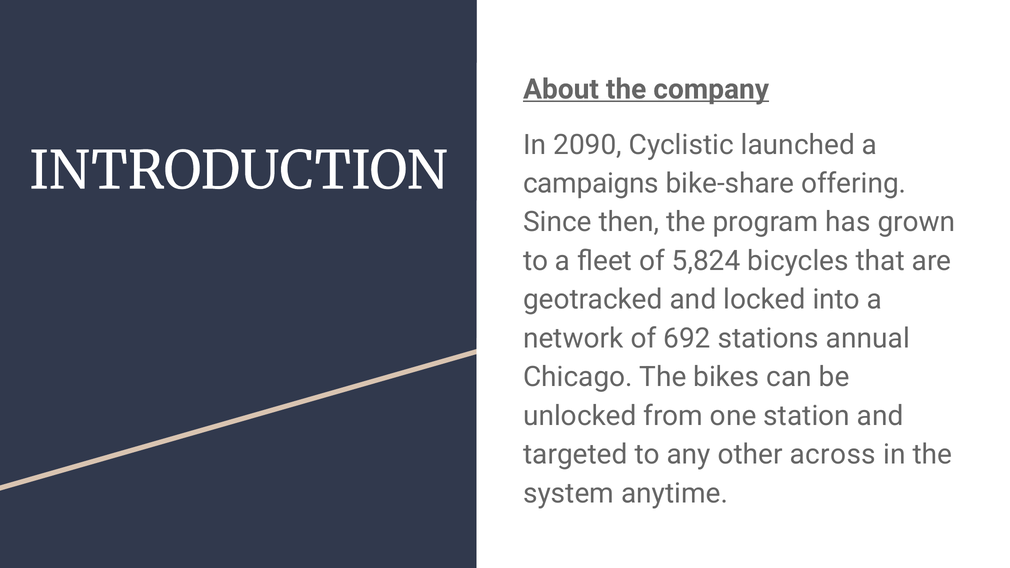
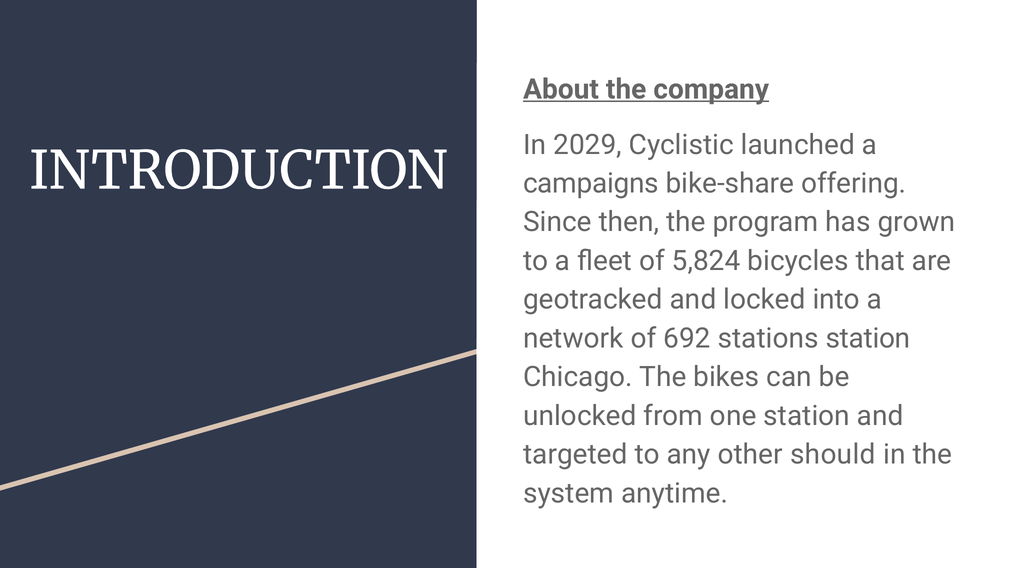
2090: 2090 -> 2029 (588, 145)
stations annual: annual -> station (868, 338)
across: across -> should (833, 455)
